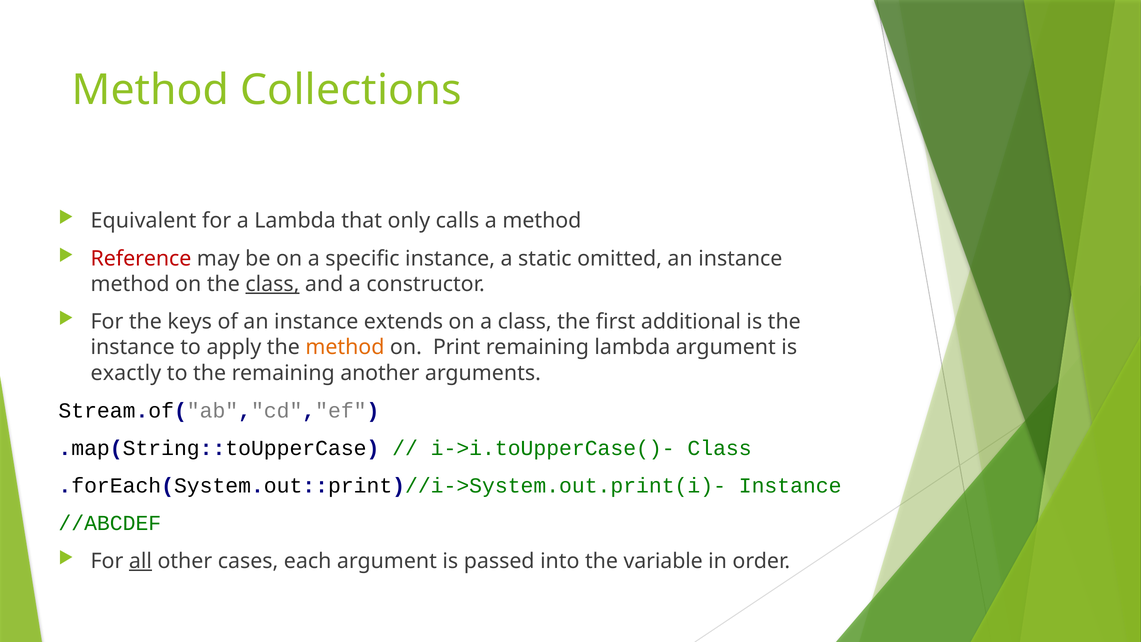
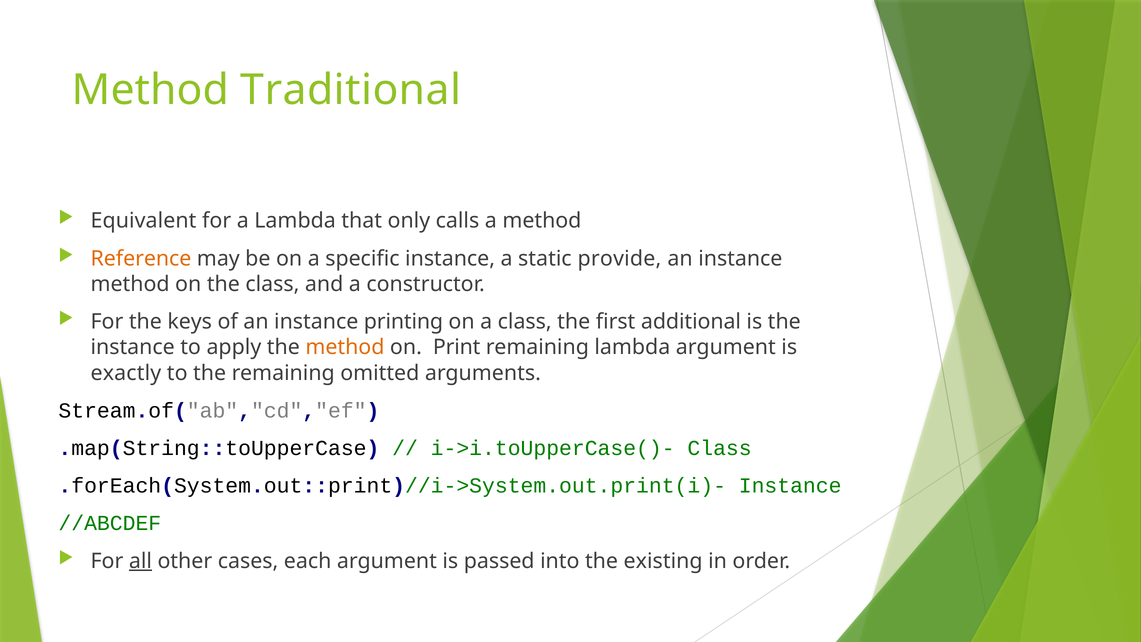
Collections: Collections -> Traditional (351, 90)
Reference colour: red -> orange (141, 258)
omitted: omitted -> provide (619, 258)
class underline: present -> none (272, 284)
extends: extends -> printing (403, 322)
another: another -> omitted (380, 373)
variable: variable -> existing (663, 561)
